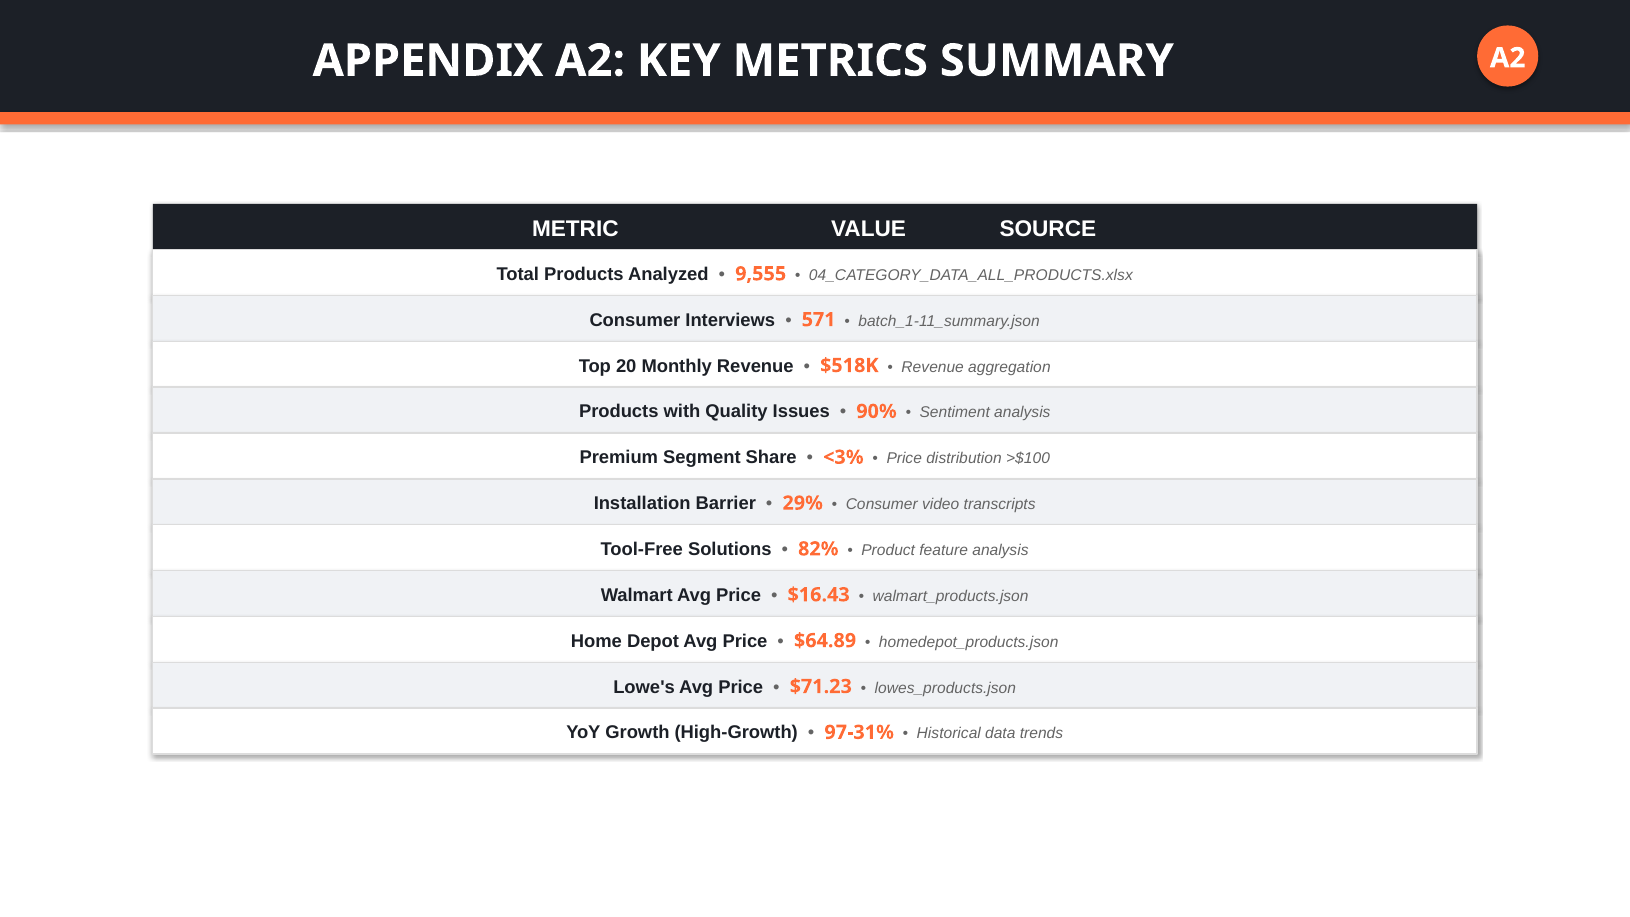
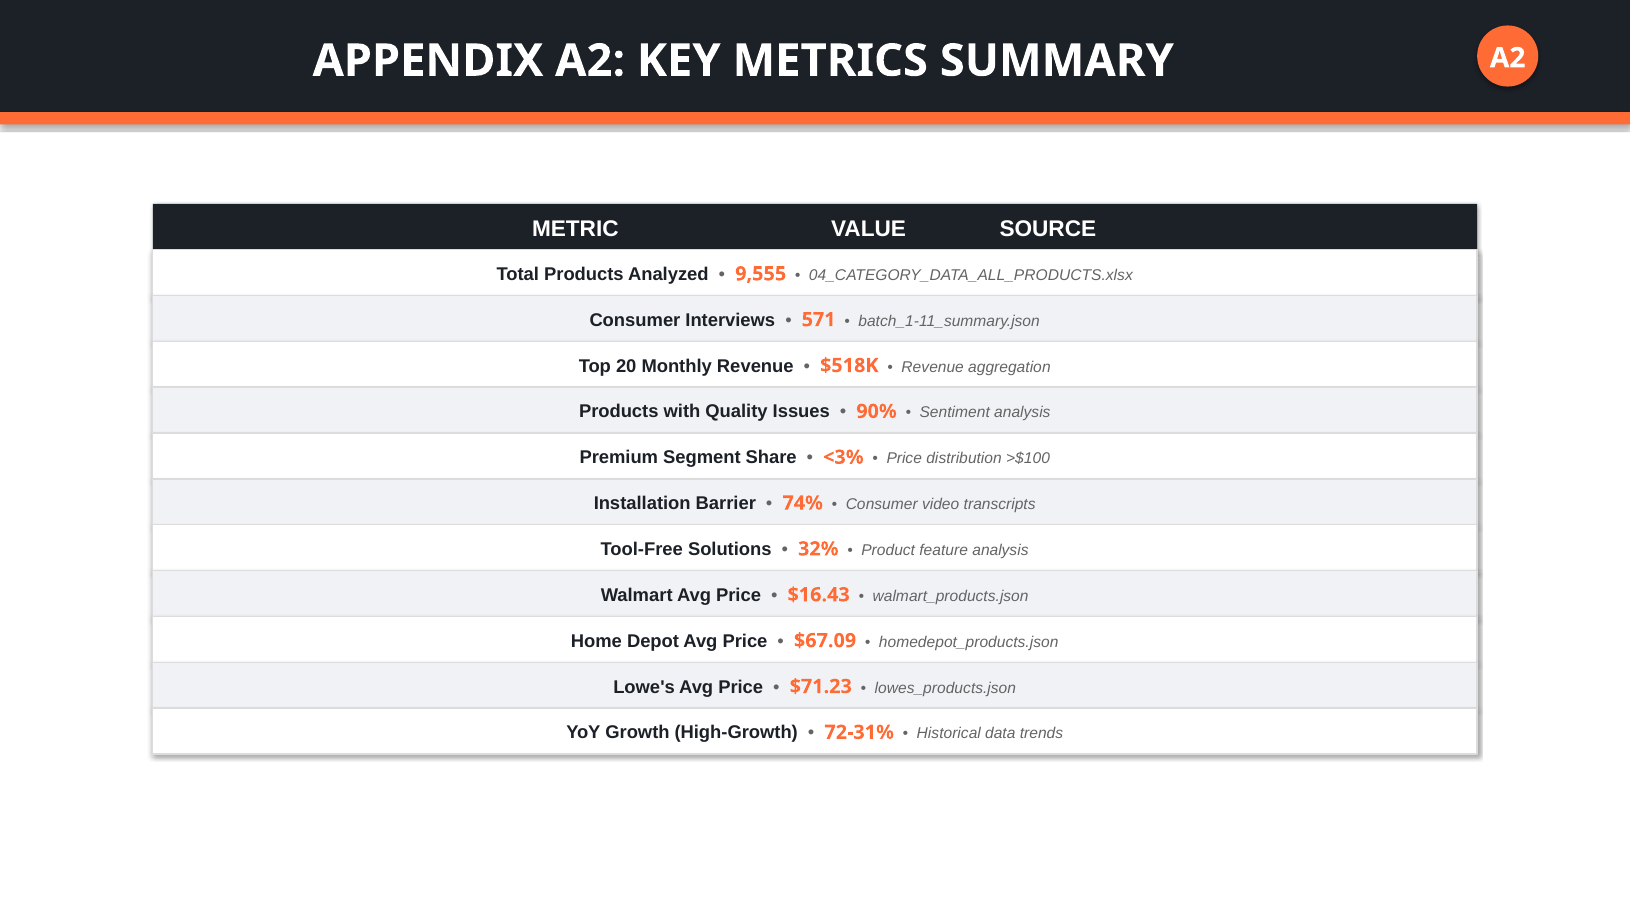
29%: 29% -> 74% (803, 503)
82%: 82% -> 32% (818, 549)
$64.89: $64.89 -> $67.09 (825, 641)
97-31%: 97-31% -> 72-31% (859, 732)
